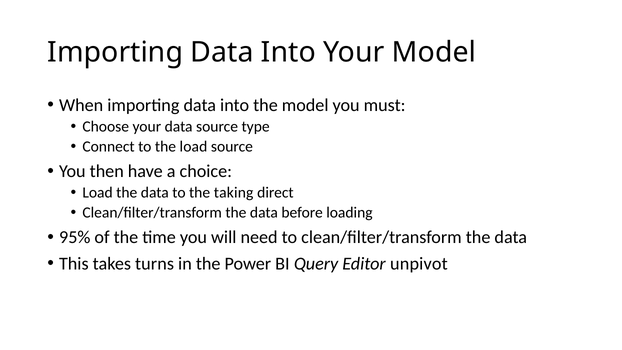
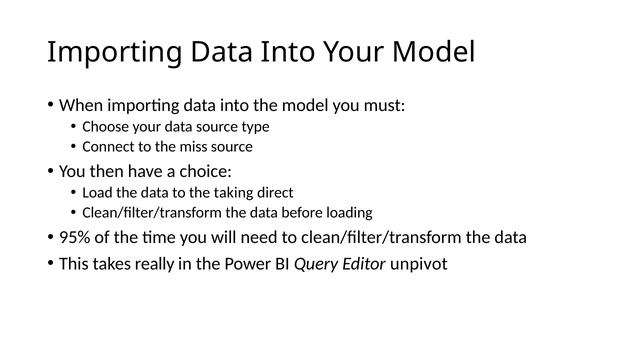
the load: load -> miss (194, 147)
turns: turns -> really (155, 263)
